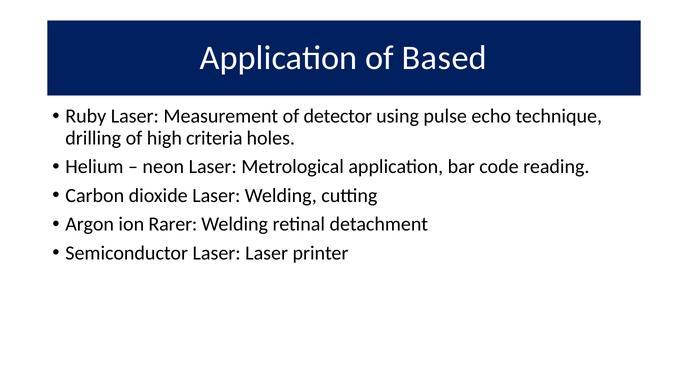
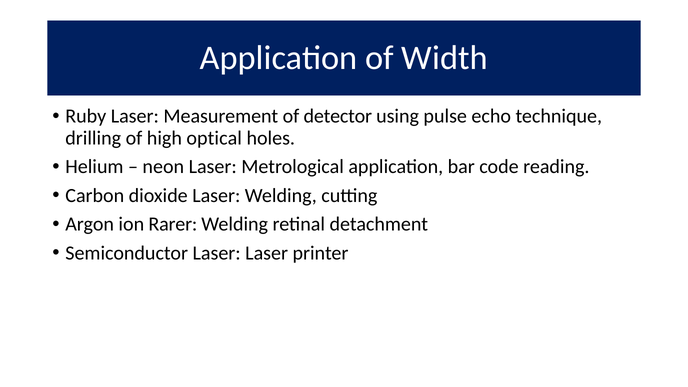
Based: Based -> Width (445, 58)
criteria: criteria -> optical (214, 138)
